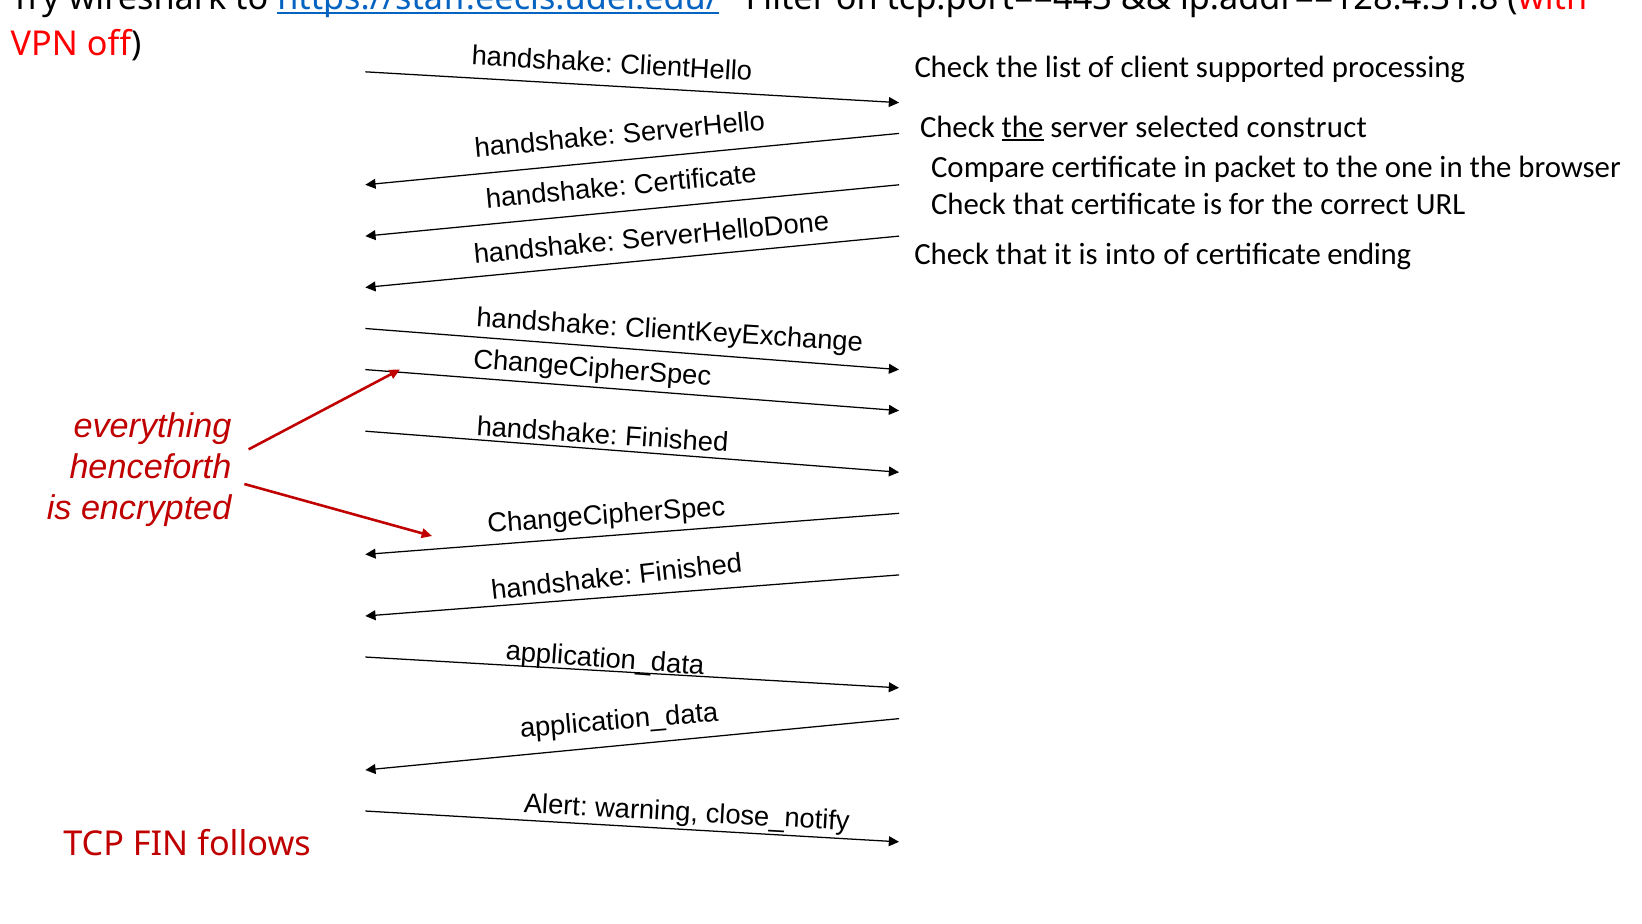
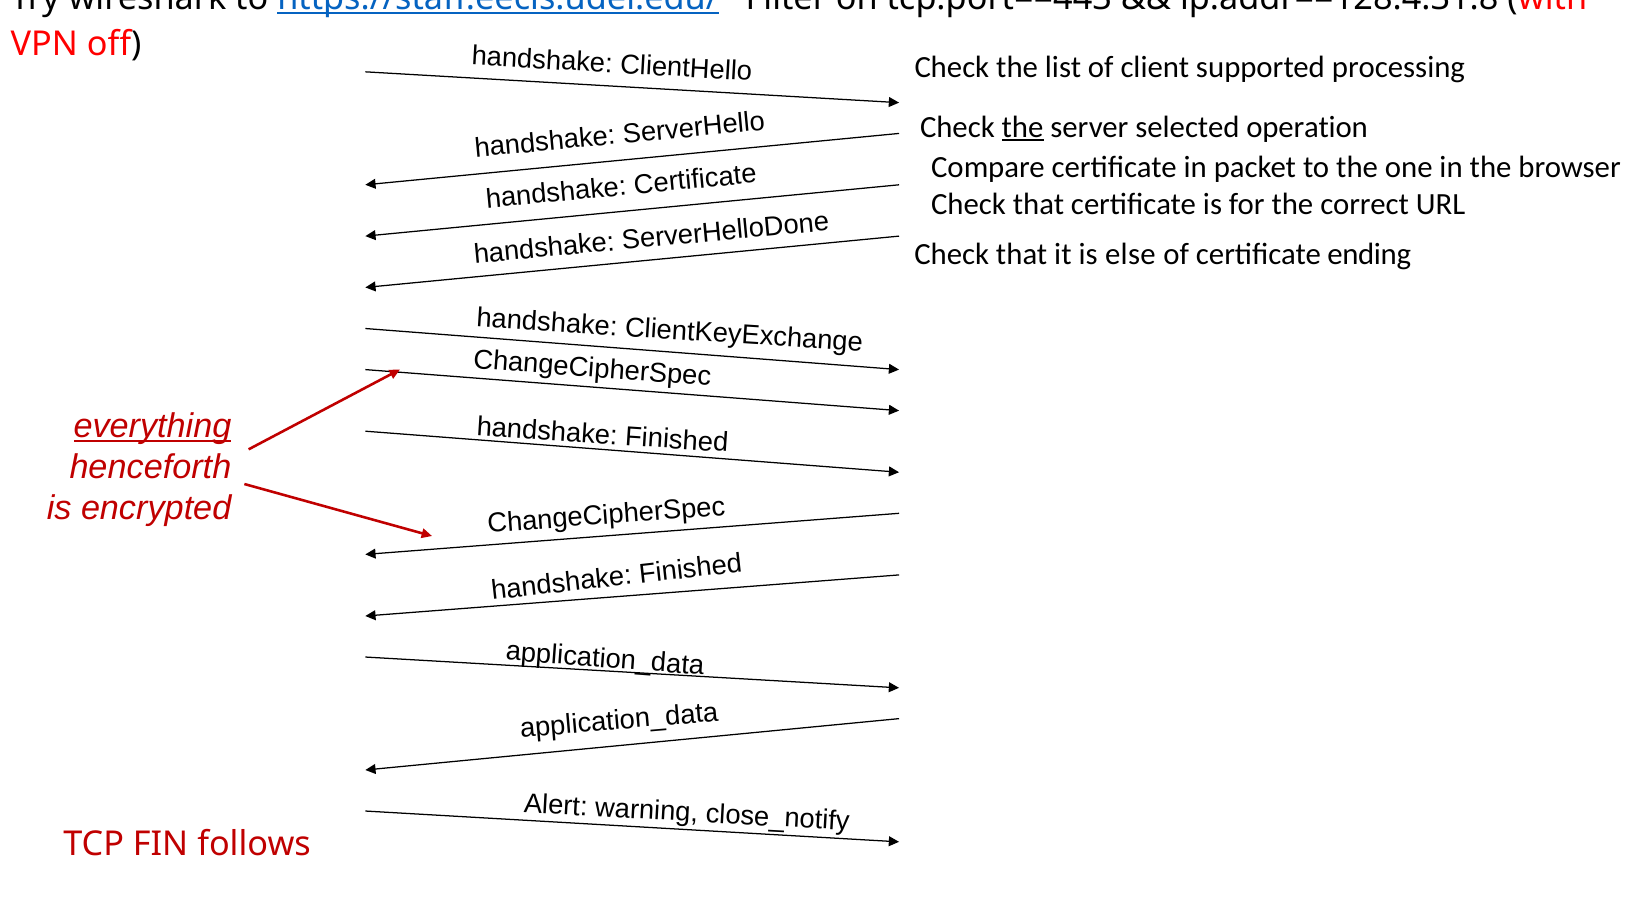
construct: construct -> operation (1307, 127)
into: into -> else (1130, 254)
everything underline: none -> present (152, 426)
